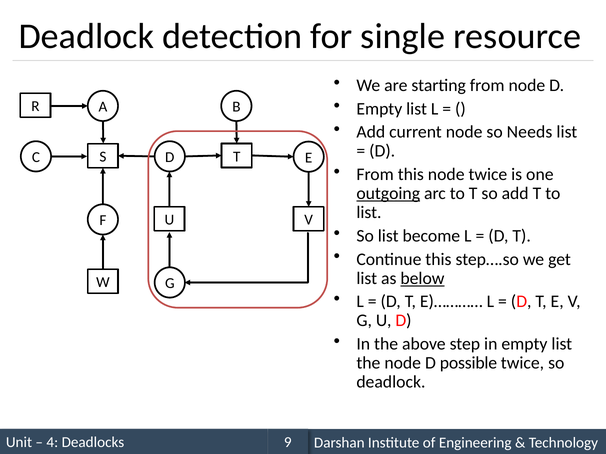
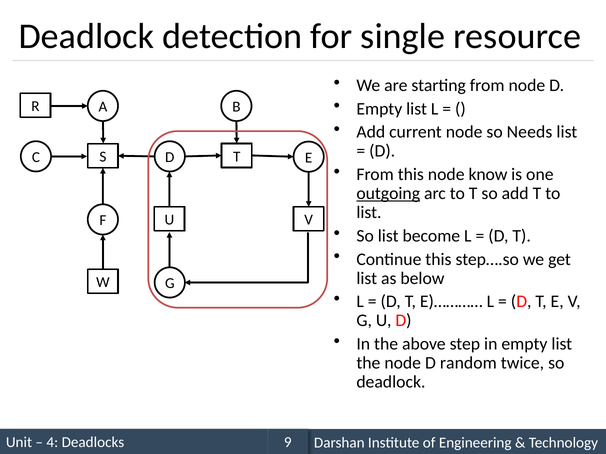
node twice: twice -> know (488, 175)
below underline: present -> none (422, 279)
possible: possible -> random (468, 363)
